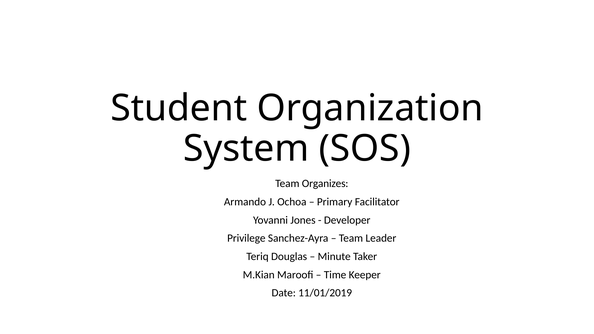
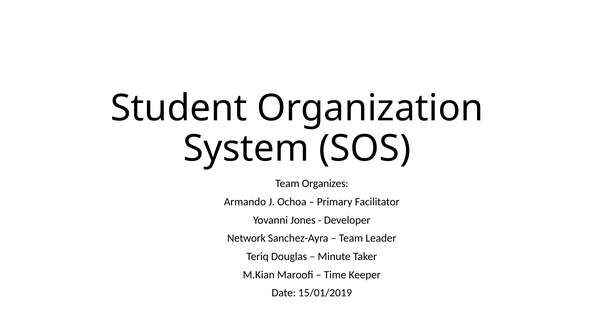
Privilege: Privilege -> Network (246, 238)
11/01/2019: 11/01/2019 -> 15/01/2019 (325, 293)
